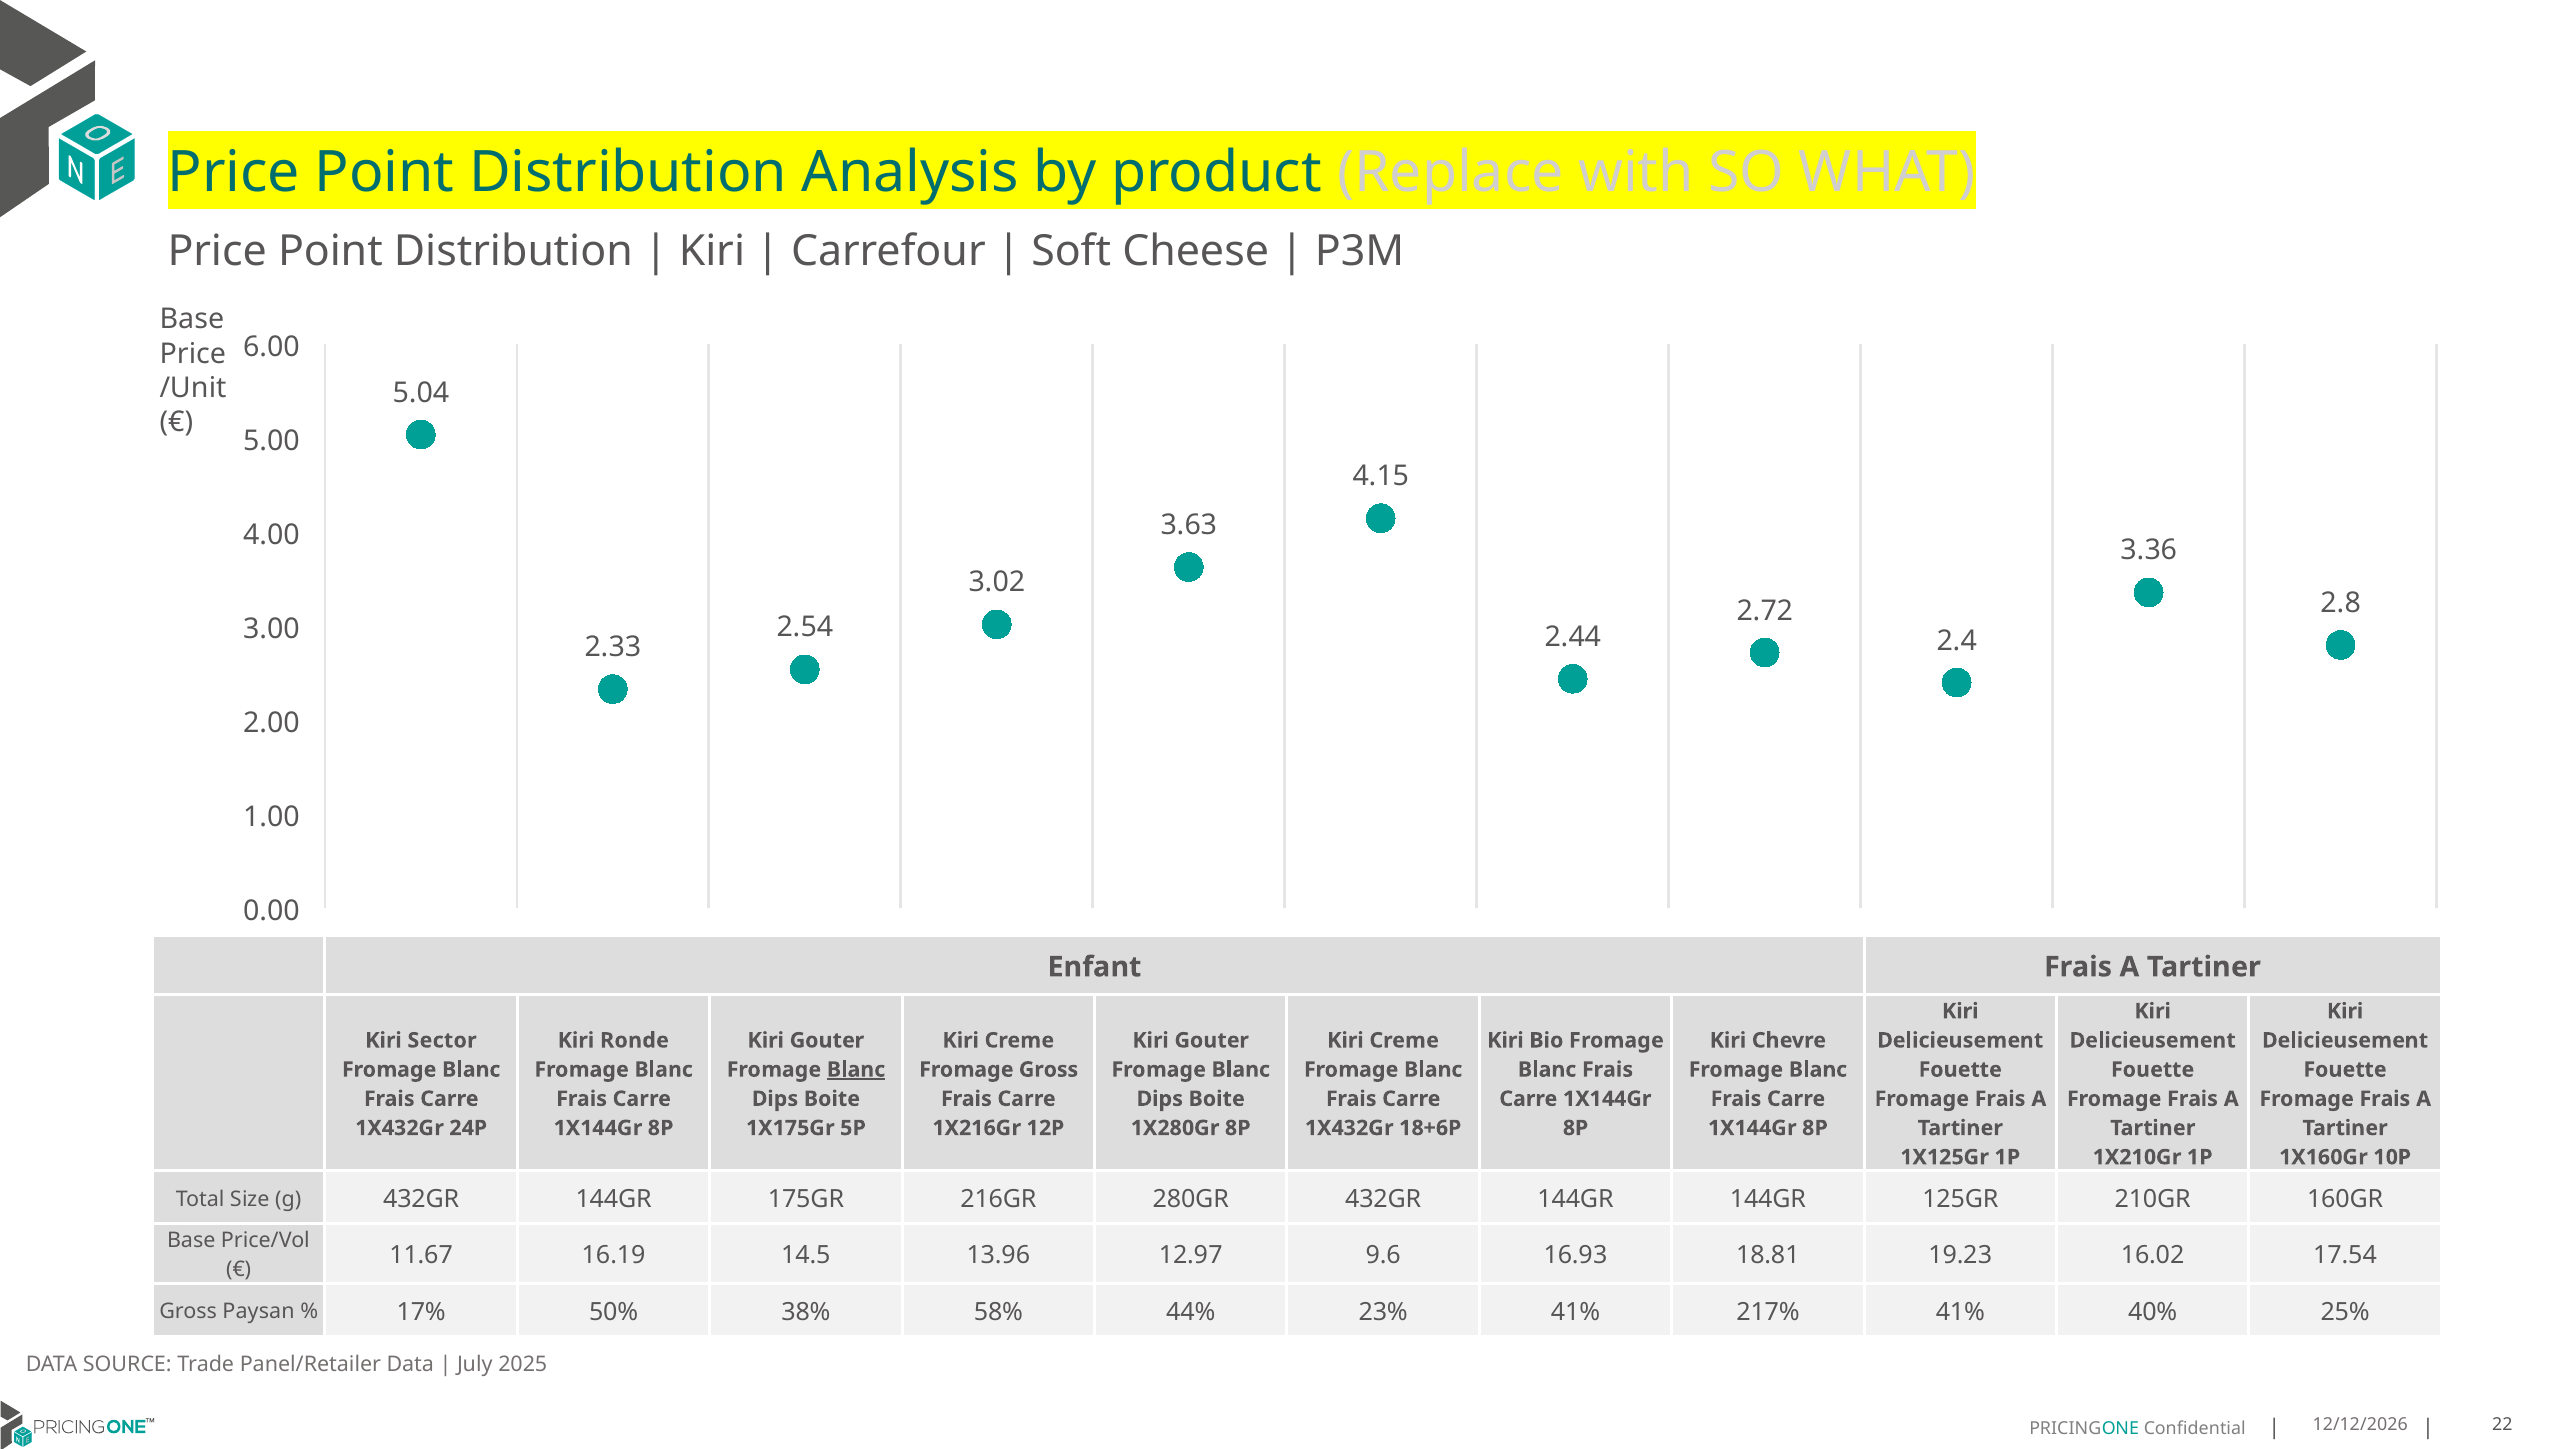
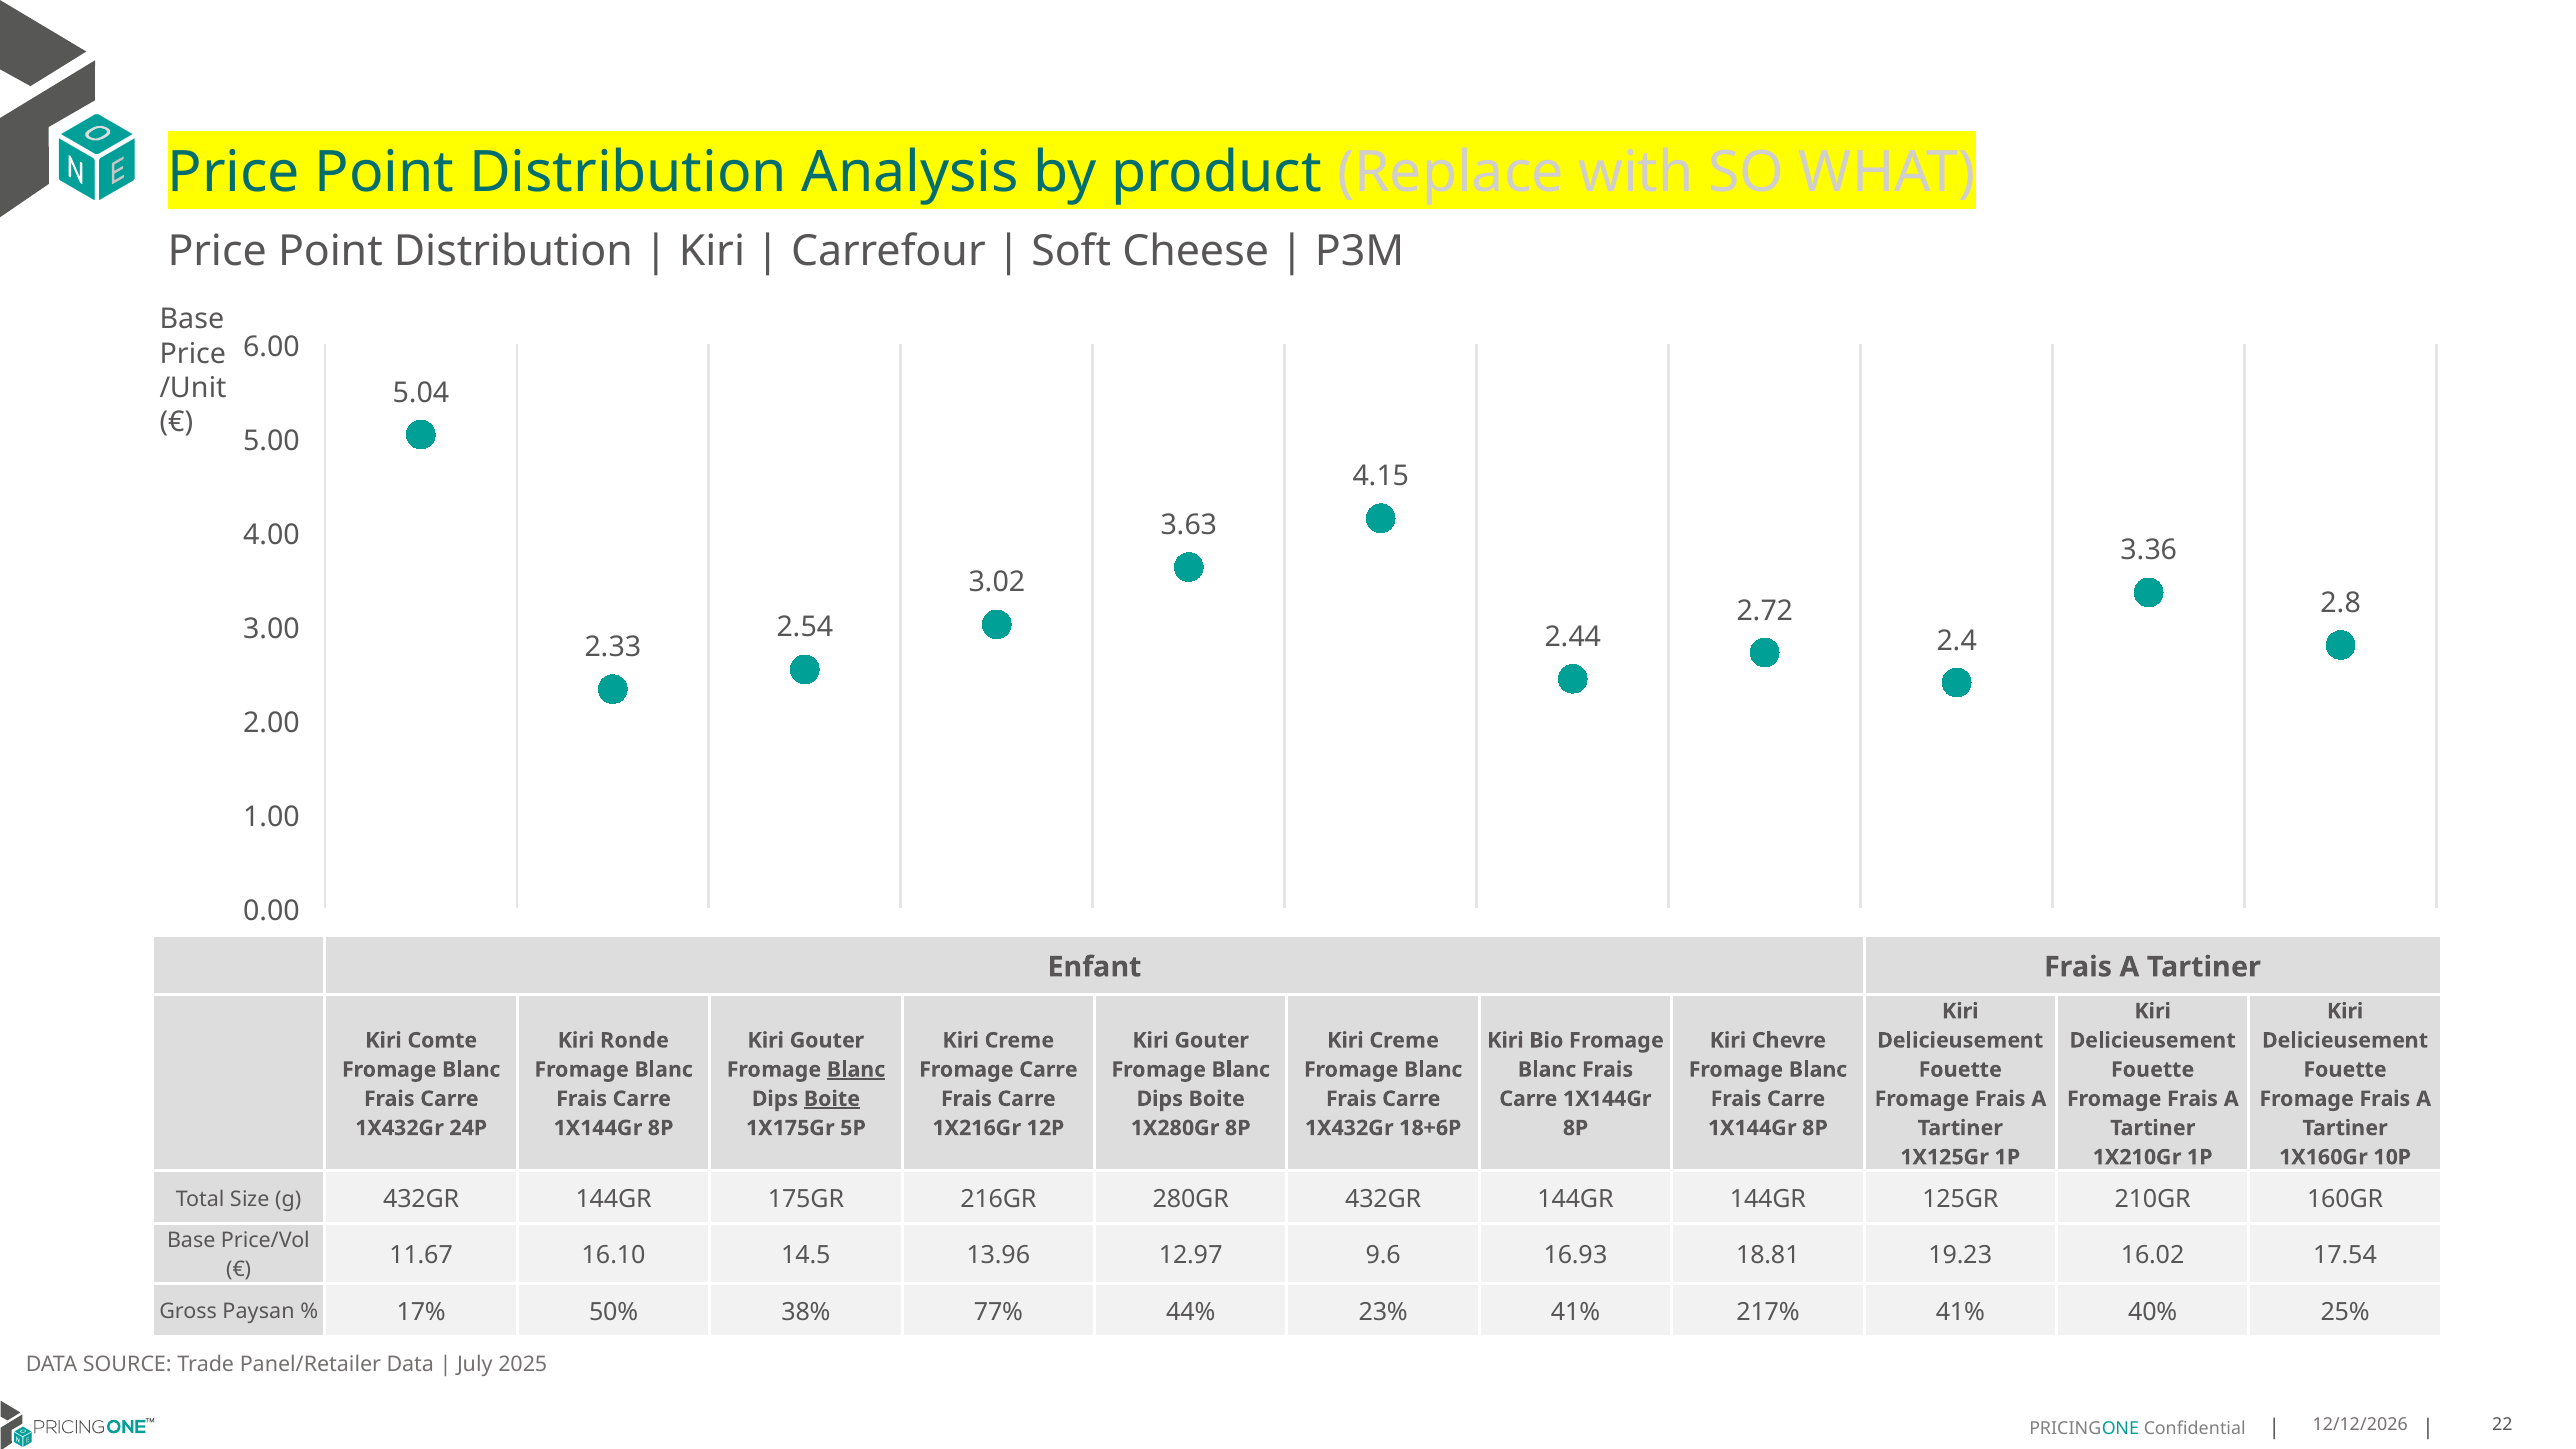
Sector: Sector -> Comte (442, 1040)
Fromage Gross: Gross -> Carre (1048, 1070)
Boite underline: none -> present (832, 1099)
16.19: 16.19 -> 16.10 (614, 1256)
58%: 58% -> 77% (998, 1312)
